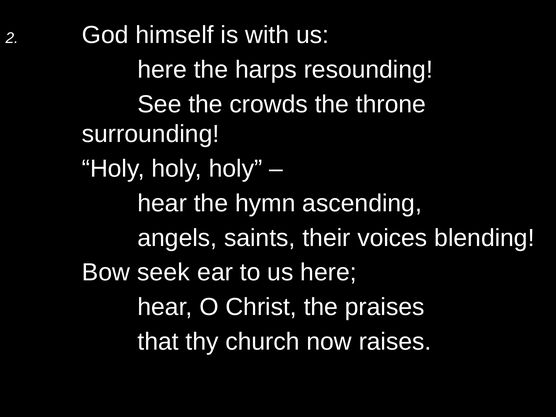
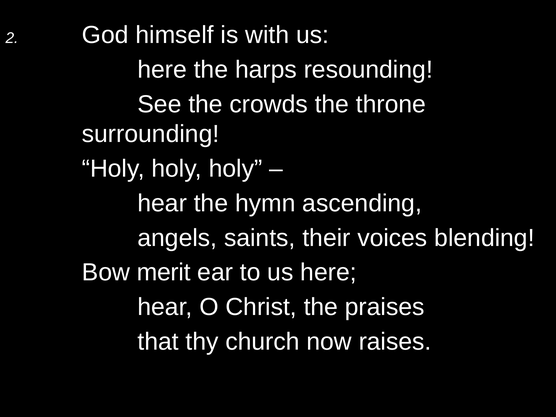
seek: seek -> merit (164, 272)
